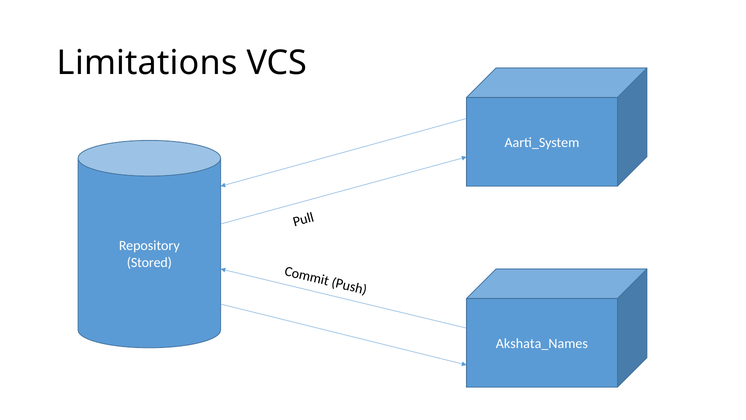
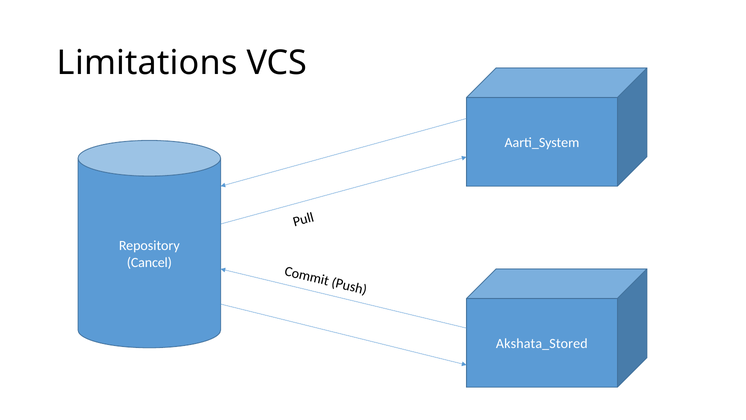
Stored: Stored -> Cancel (149, 262)
Akshata_Names: Akshata_Names -> Akshata_Stored (542, 344)
